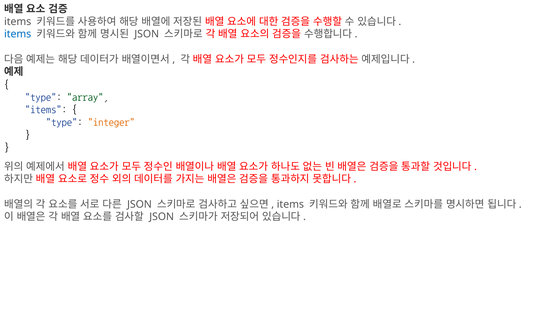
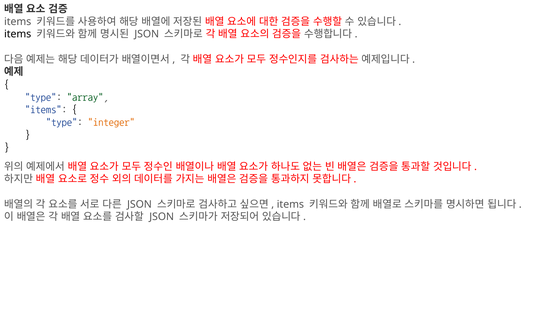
items colour: blue -> black (18, 34)
